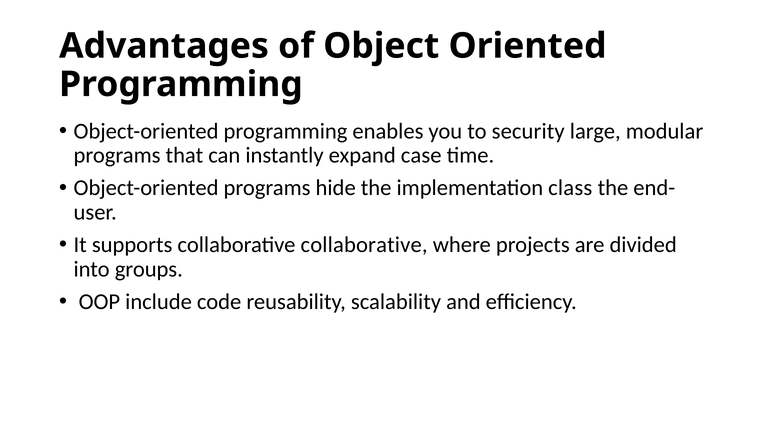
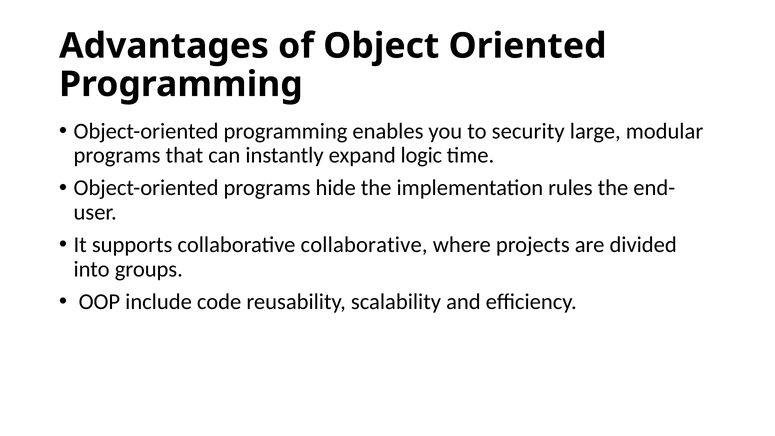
case: case -> logic (421, 155)
class: class -> rules (570, 188)
